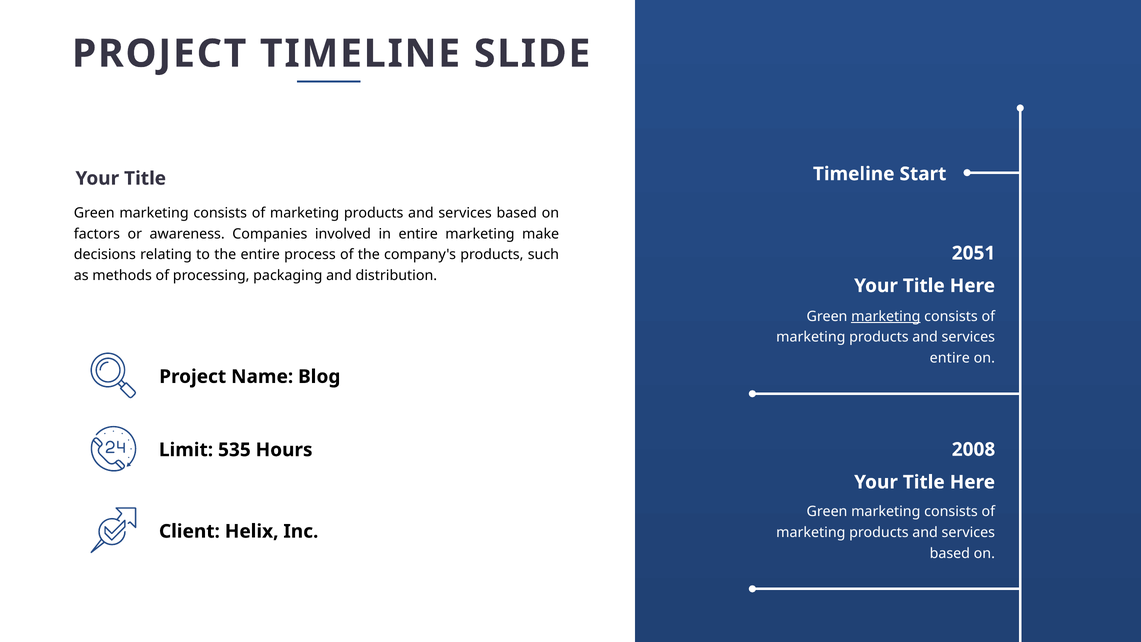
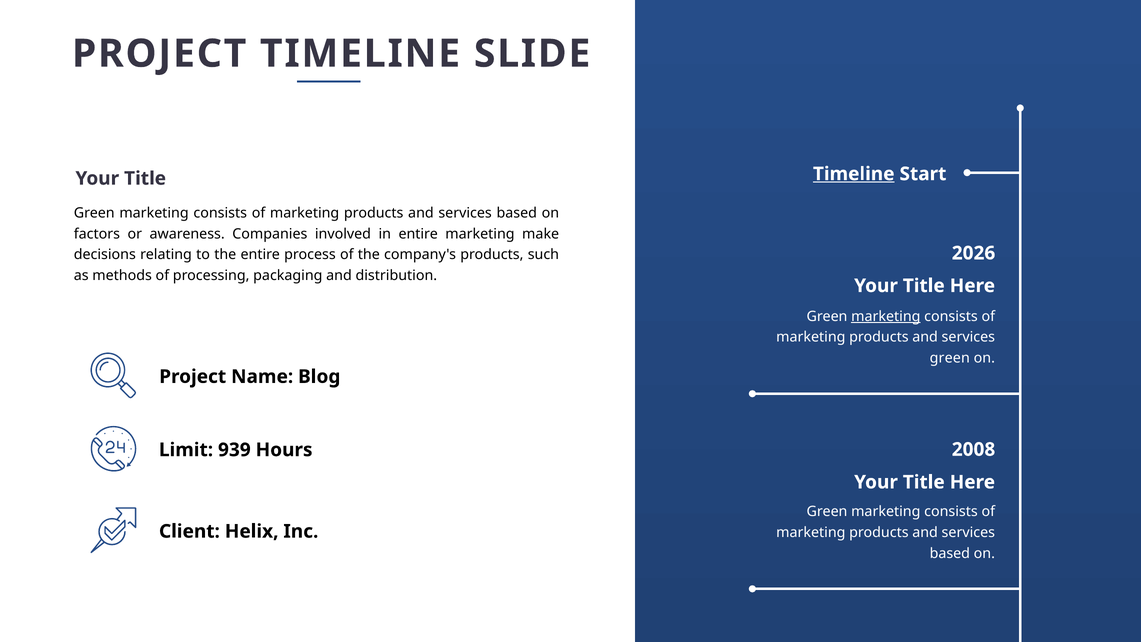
Timeline underline: none -> present (854, 174)
2051: 2051 -> 2026 (974, 253)
entire: entire -> green (950, 358)
535: 535 -> 939 (234, 450)
